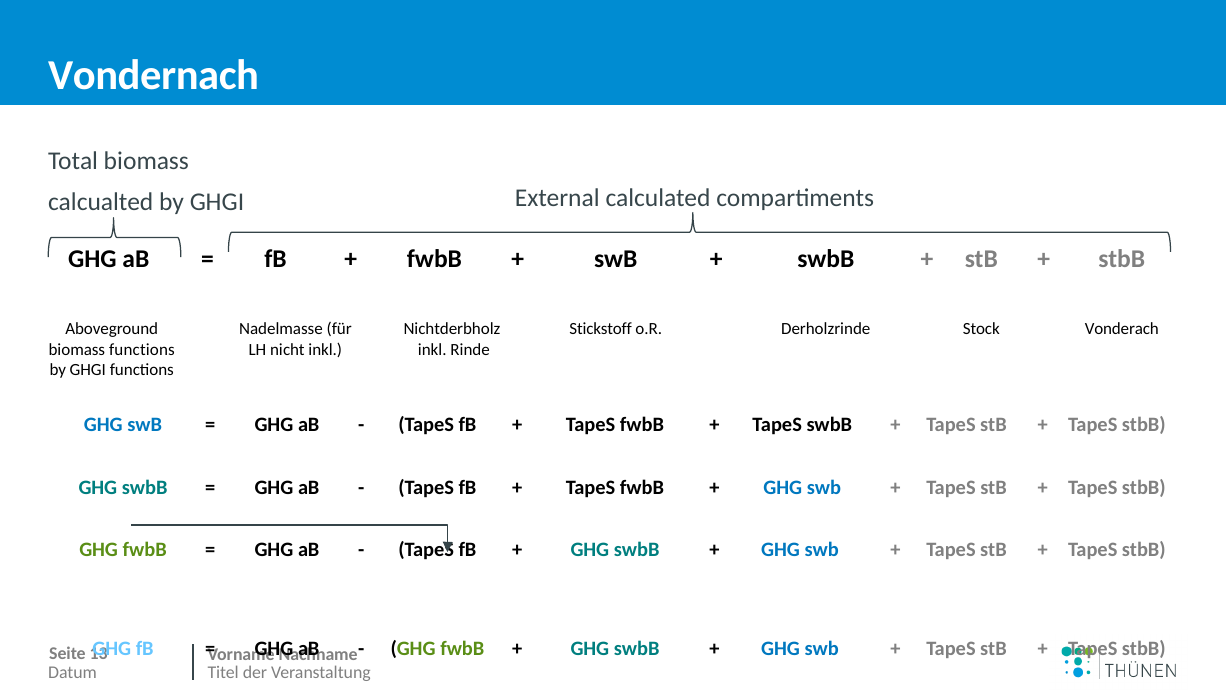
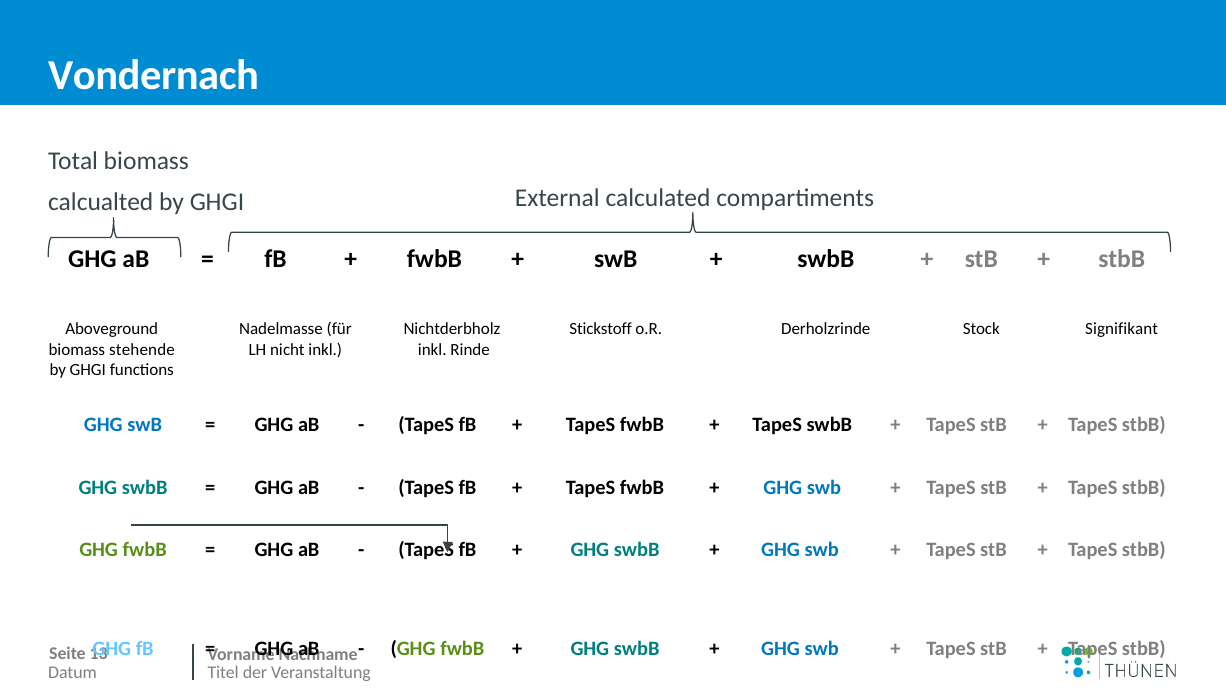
Vonderach: Vonderach -> Signifikant (1122, 329)
biomass functions: functions -> stehende (142, 349)
